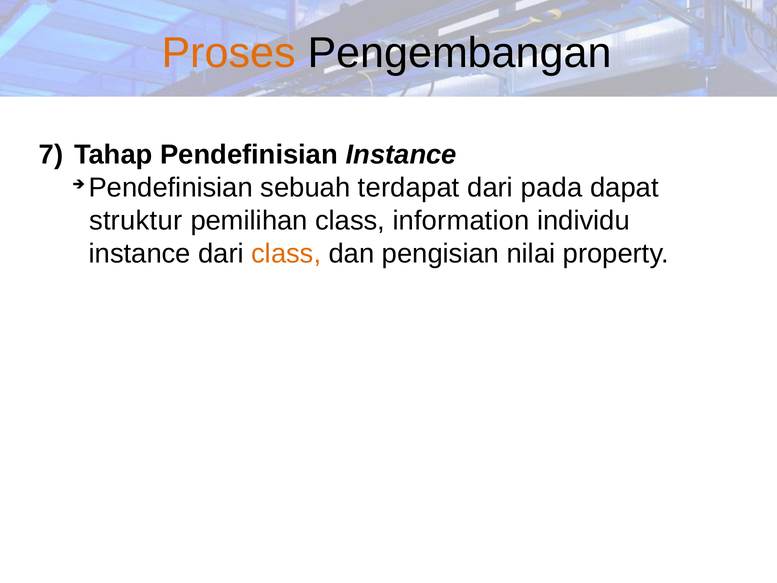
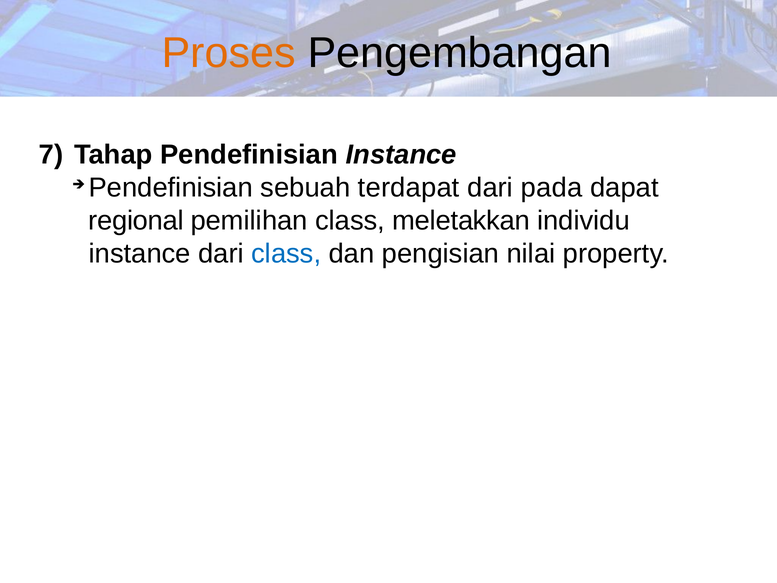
struktur: struktur -> regional (136, 221)
information: information -> meletakkan (461, 221)
class colour: orange -> blue (286, 253)
